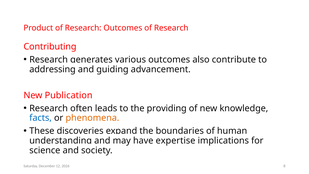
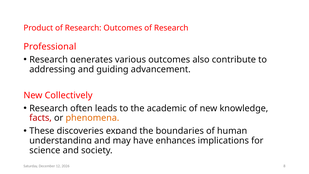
Contributing: Contributing -> Professional (50, 47)
Publication: Publication -> Collectively (69, 95)
providing: providing -> academic (167, 108)
facts colour: blue -> red (41, 118)
expertise: expertise -> enhances (176, 141)
